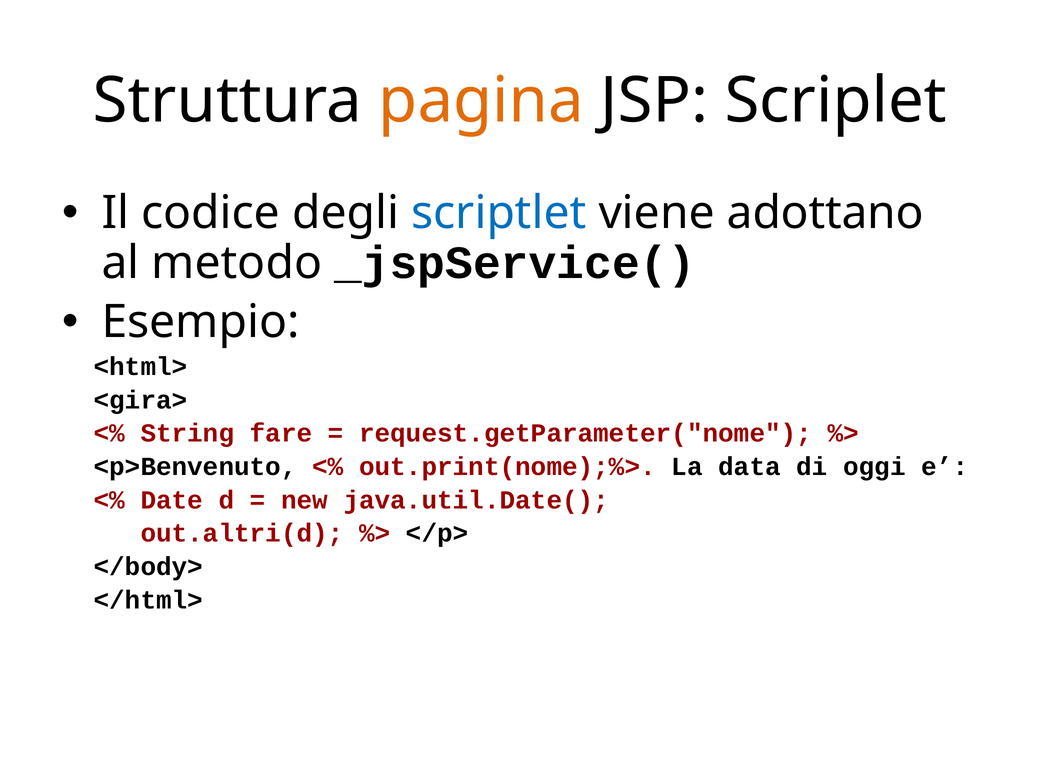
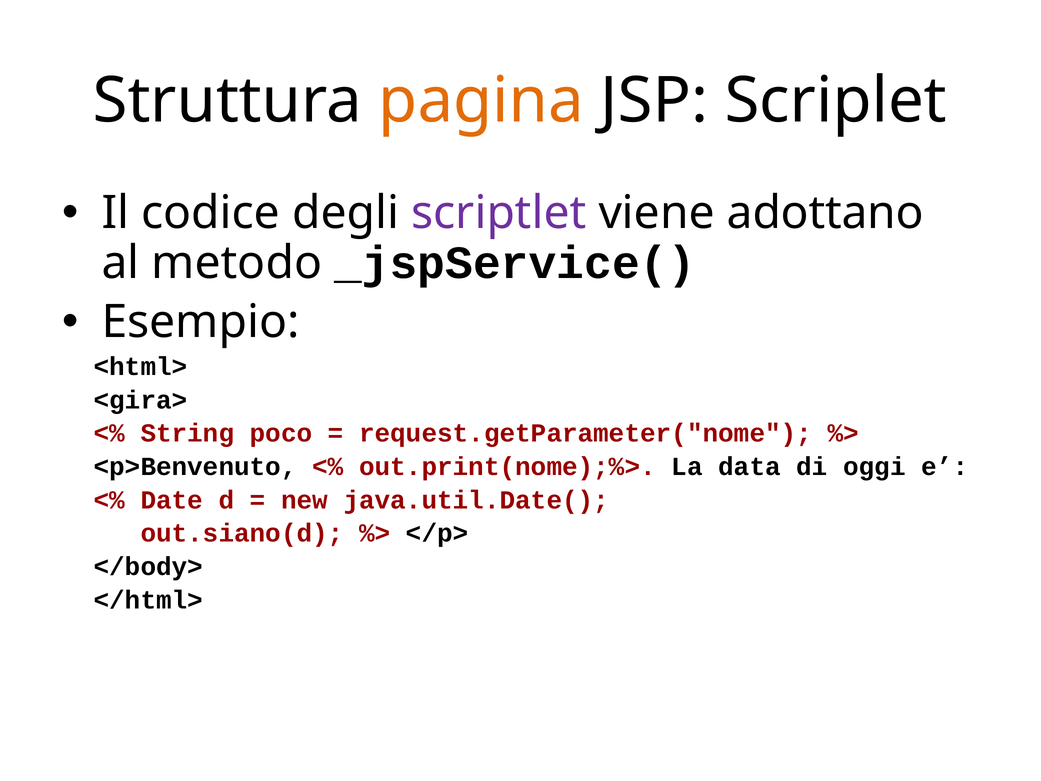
scriptlet colour: blue -> purple (499, 213)
fare: fare -> poco (281, 433)
out.altri(d: out.altri(d -> out.siano(d (242, 533)
